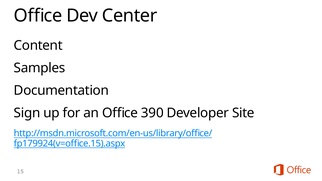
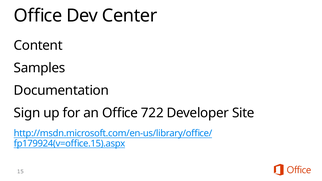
390: 390 -> 722 (152, 113)
